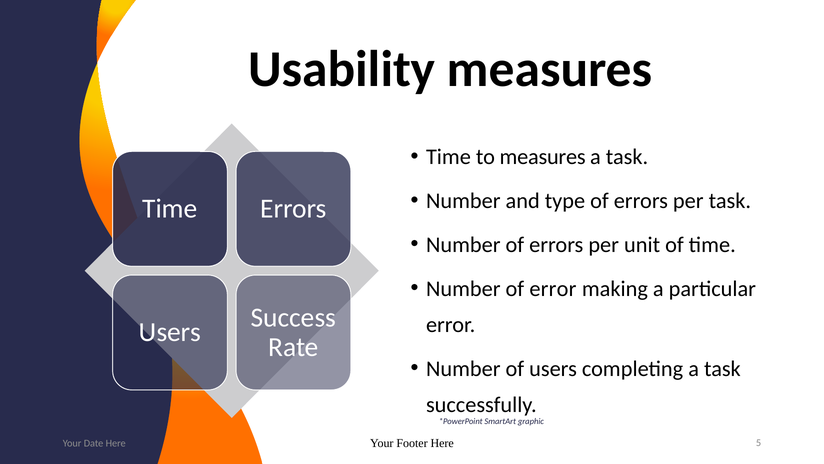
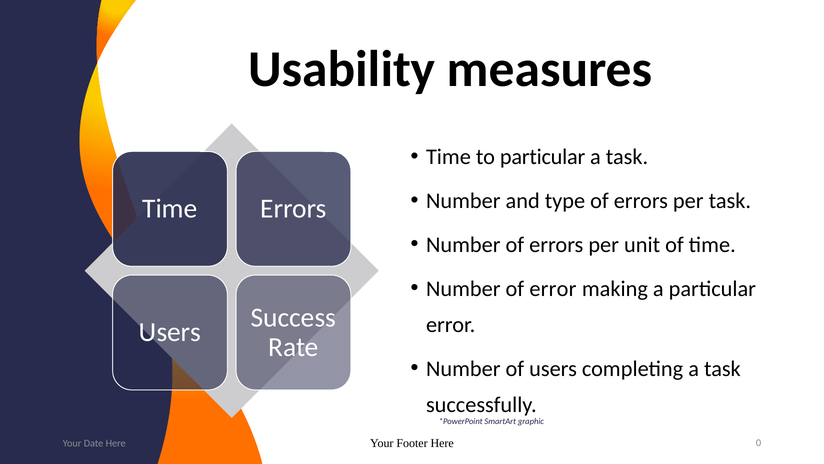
to measures: measures -> particular (543, 157)
5: 5 -> 0 (759, 443)
